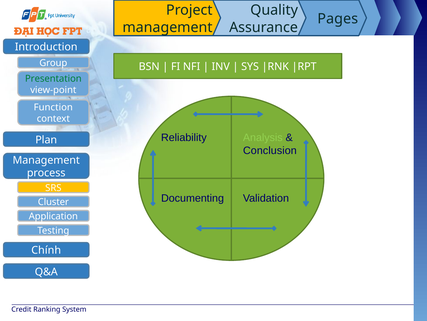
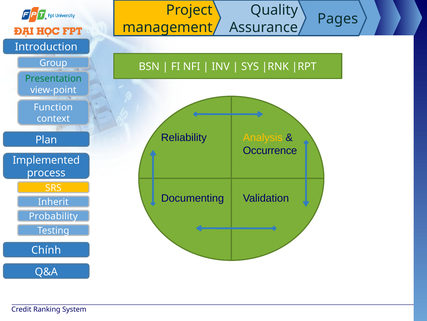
Analysis colour: light green -> yellow (263, 137)
Conclusion: Conclusion -> Occurrence (270, 150)
Management: Management -> Implemented (46, 160)
Cluster: Cluster -> Inherit (53, 202)
Application: Application -> Probability (53, 216)
